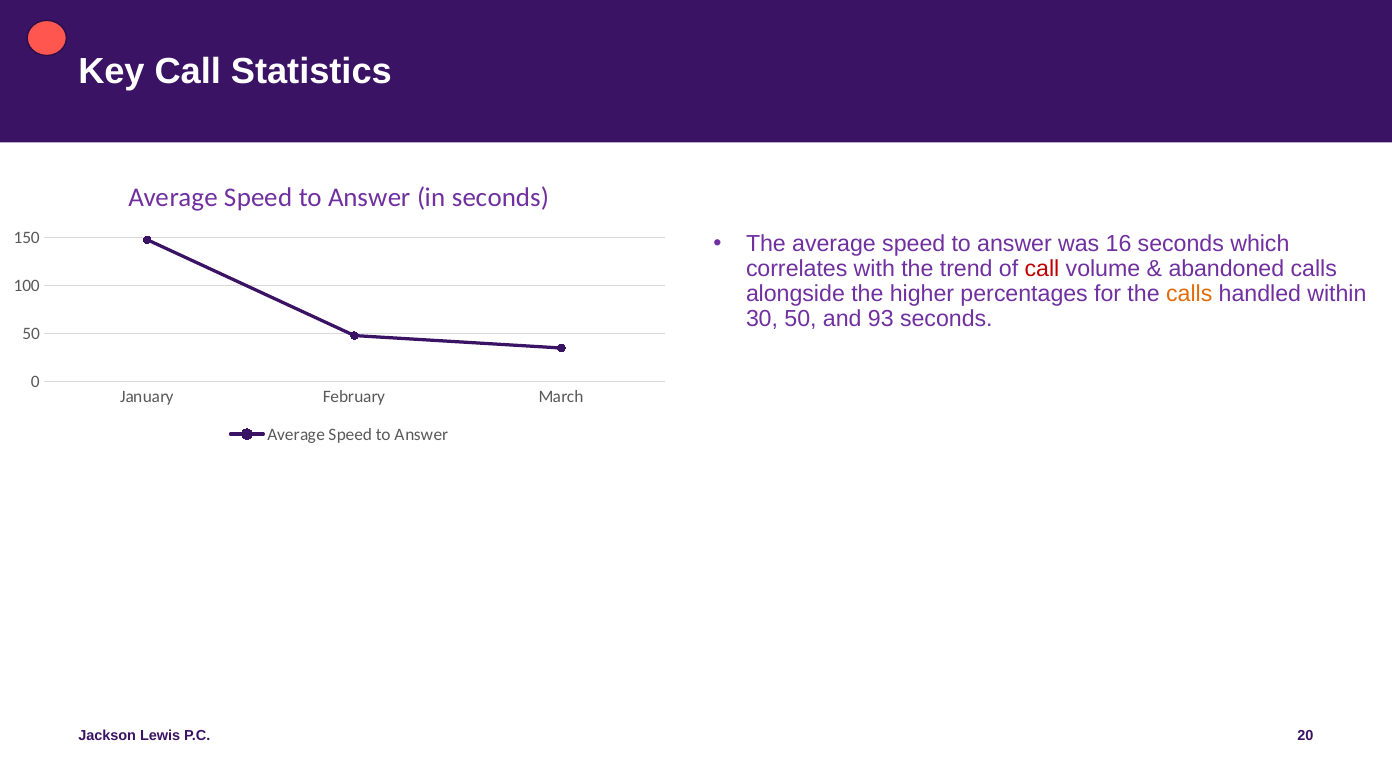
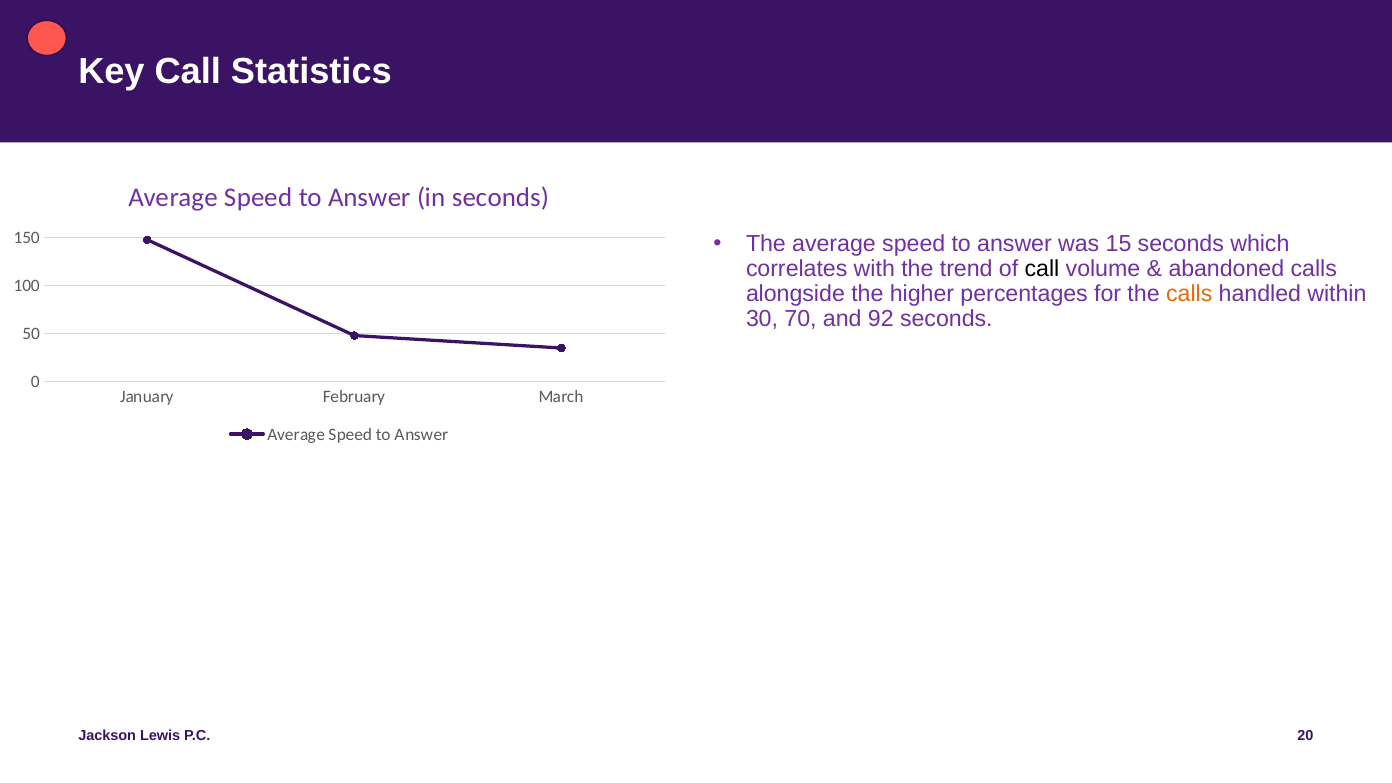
16: 16 -> 15 (1119, 244)
call colour: red -> black (1042, 269)
30 50: 50 -> 70 (800, 318)
93: 93 -> 92 (881, 318)
